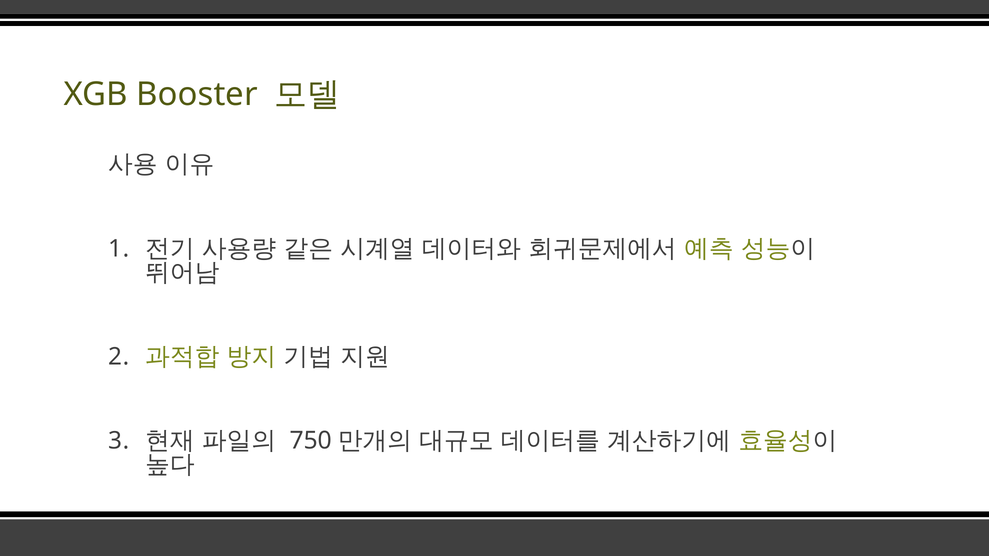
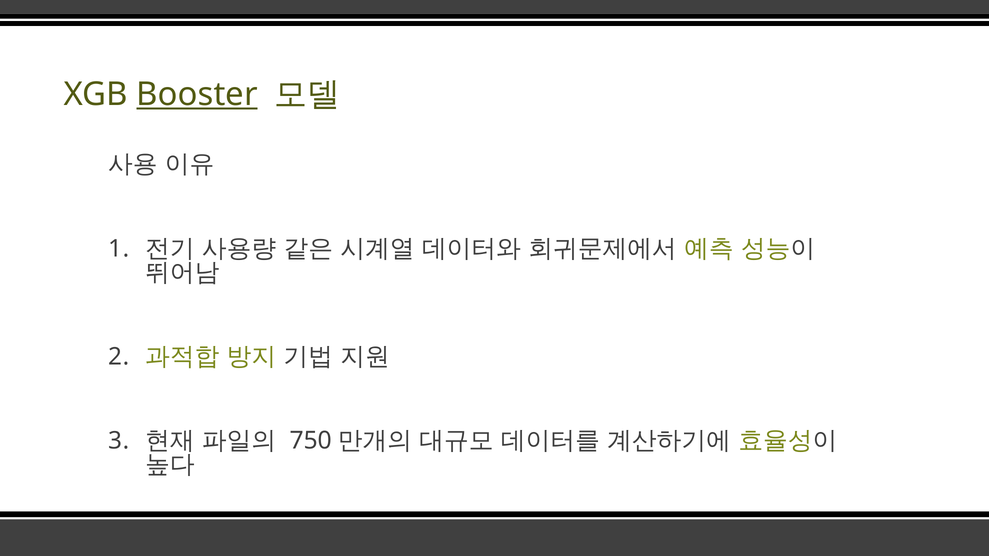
Booster underline: none -> present (197, 94)
